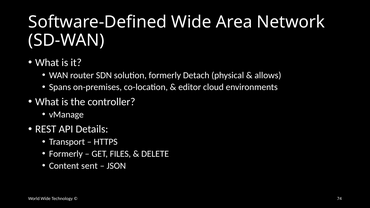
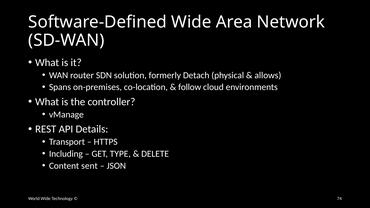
editor: editor -> follow (190, 87)
Formerly: Formerly -> Including (66, 154)
FILES: FILES -> TYPE (120, 154)
